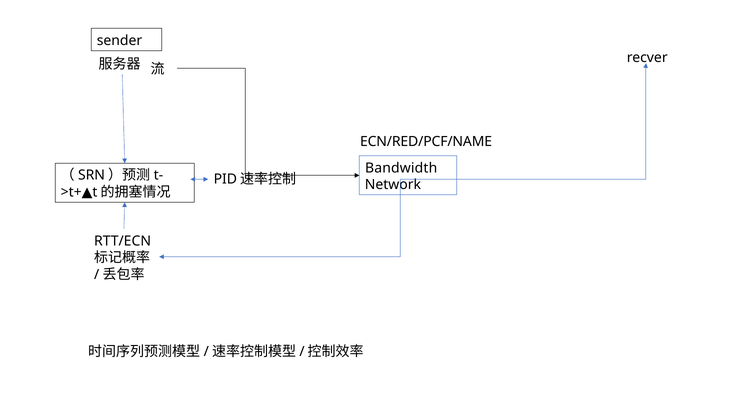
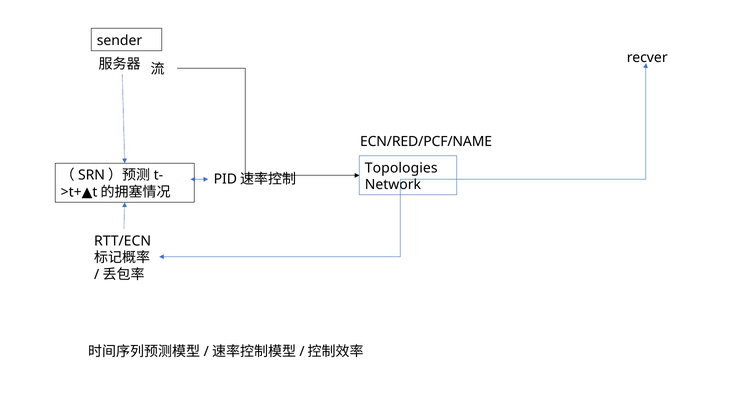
Bandwidth: Bandwidth -> Topologies (401, 168)
